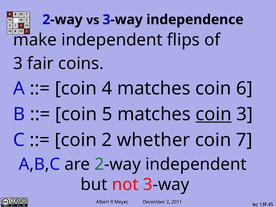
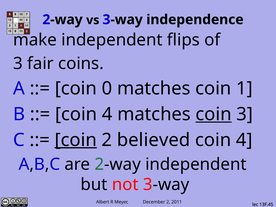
4: 4 -> 0 (107, 88)
6: 6 -> 1 (244, 88)
5: 5 -> 4 (107, 114)
coin underline: none -> present (76, 140)
whether: whether -> believed (154, 140)
7: 7 -> 4 (244, 140)
